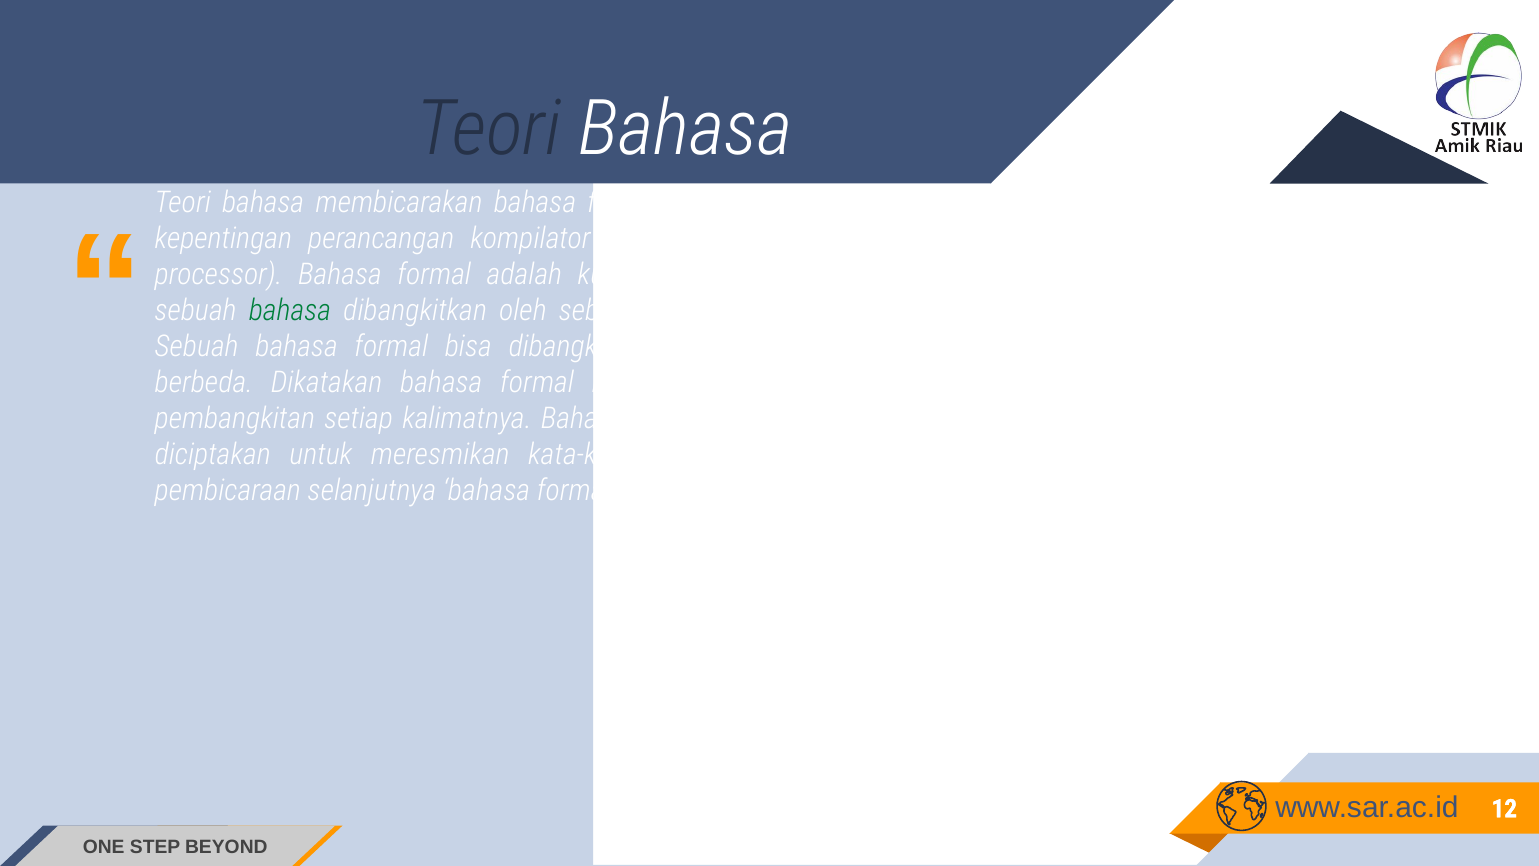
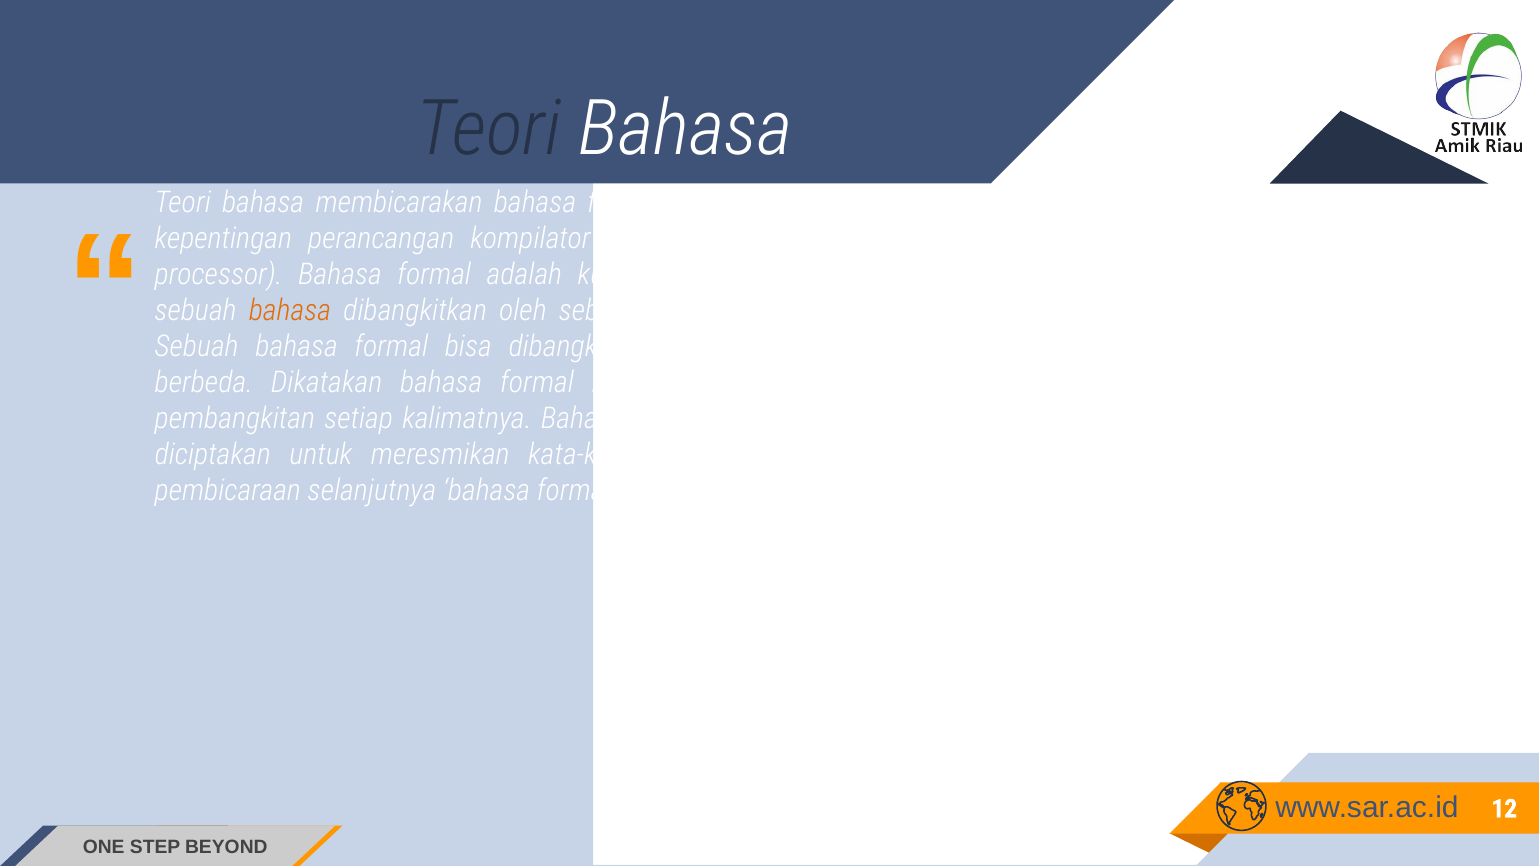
bahasa colour: green -> orange (290, 311)
